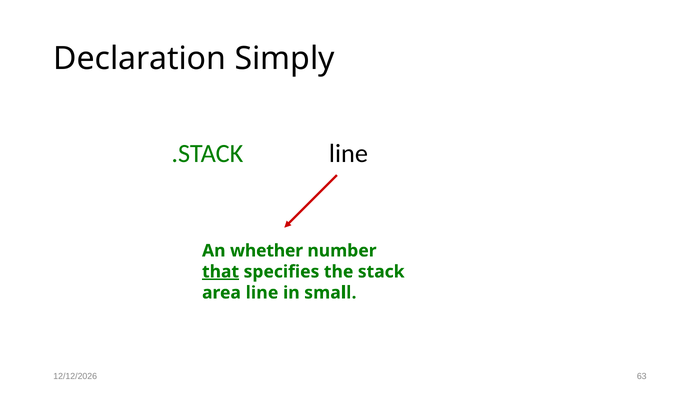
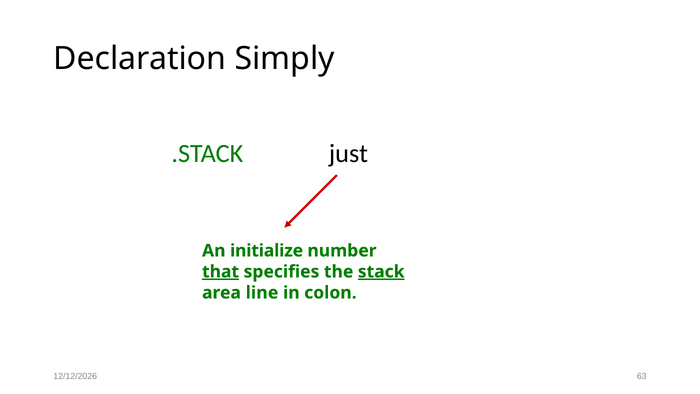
.STACK line: line -> just (349, 153)
whether: whether -> initialize (267, 251)
stack underline: none -> present (381, 272)
small: small -> colon (330, 293)
